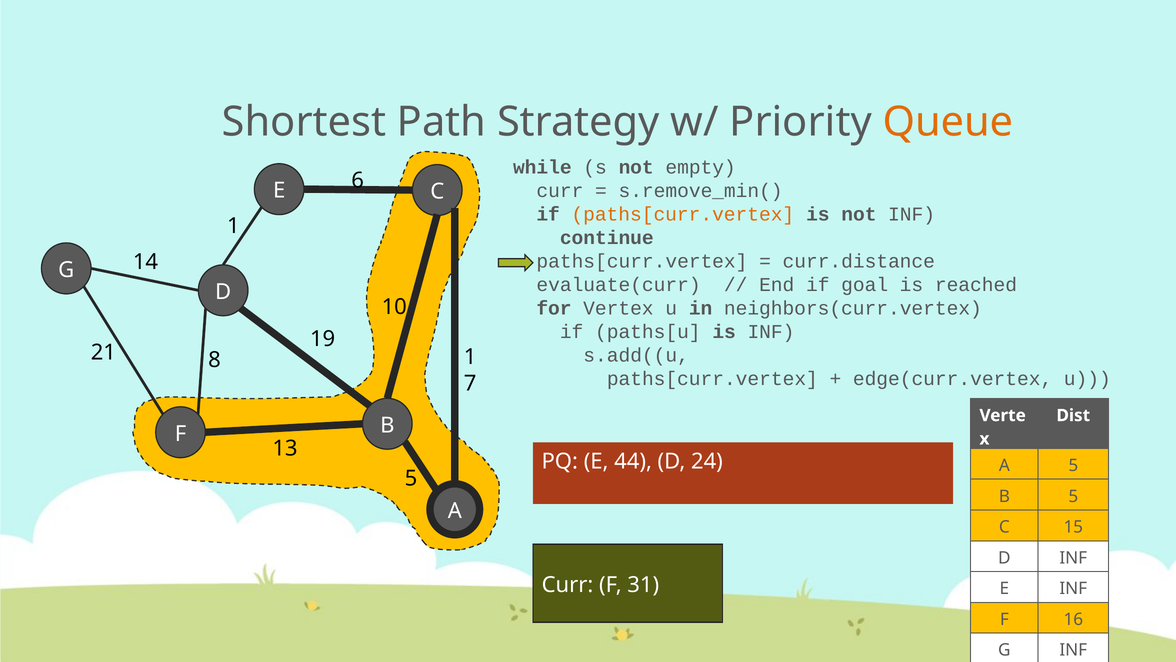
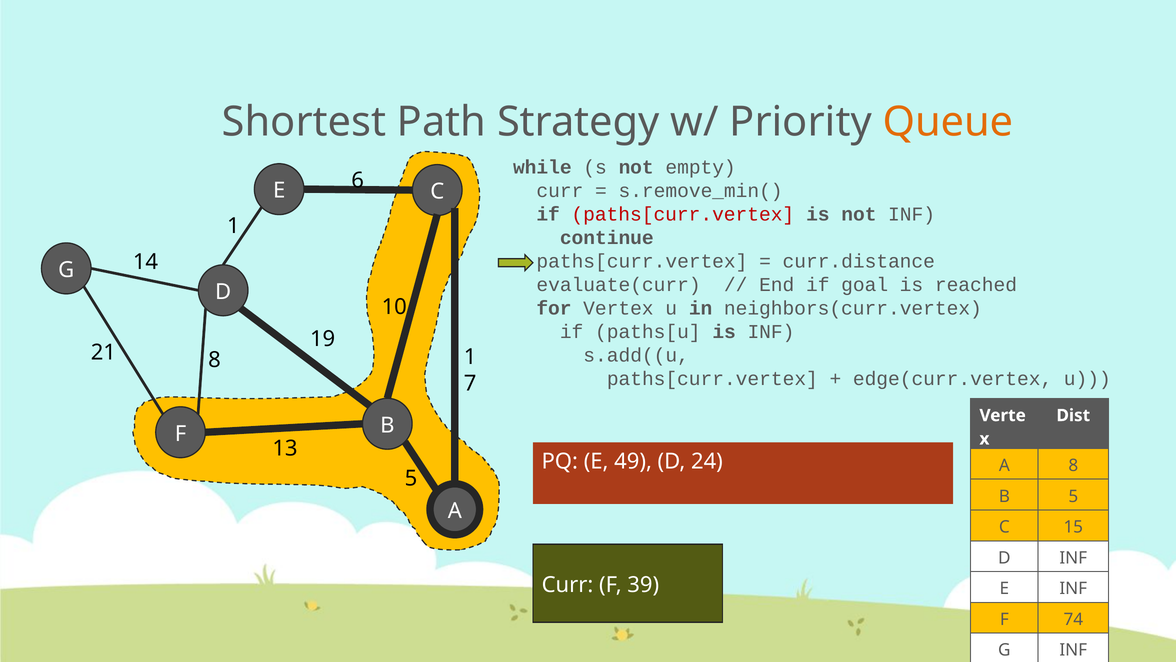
paths[curr.vertex colour: orange -> red (683, 214)
44: 44 -> 49 (633, 461)
5: 5 -> 8 (1073, 465)
31: 31 -> 39 (643, 584)
16: 16 -> 74 (1073, 619)
